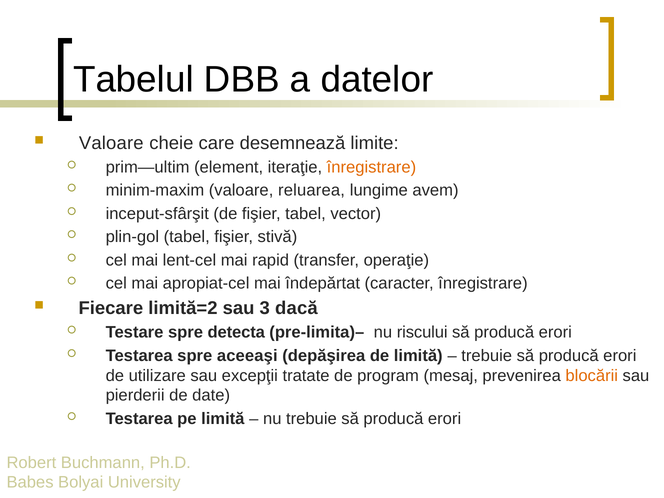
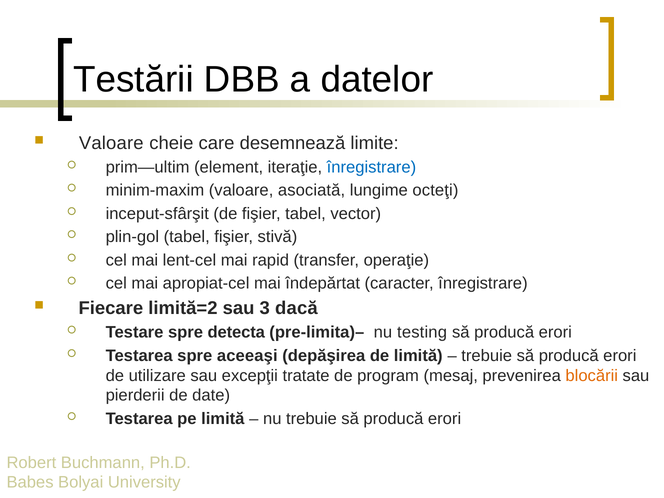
Tabelul: Tabelul -> Testării (133, 80)
înregistrare colour: orange -> blue (371, 167)
reluarea: reluarea -> asociată (312, 190)
avem: avem -> octeţi (435, 190)
riscului: riscului -> testing (422, 332)
